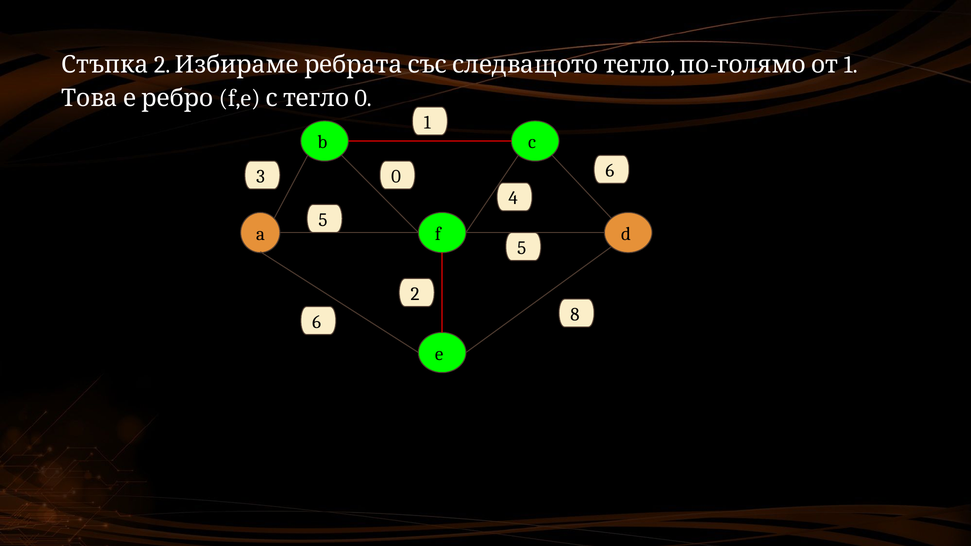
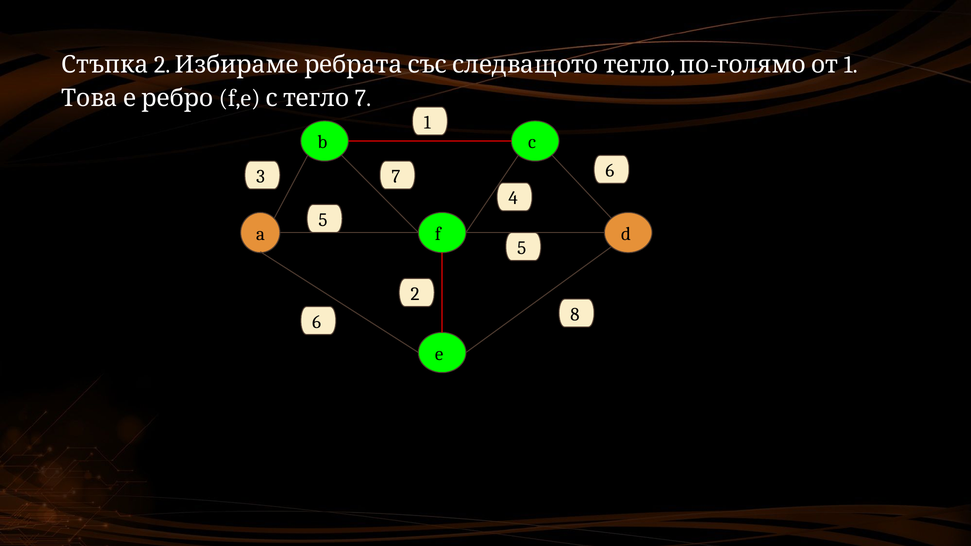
f,e 0: 0 -> 7 (363, 98)
3 0: 0 -> 7 (396, 176)
